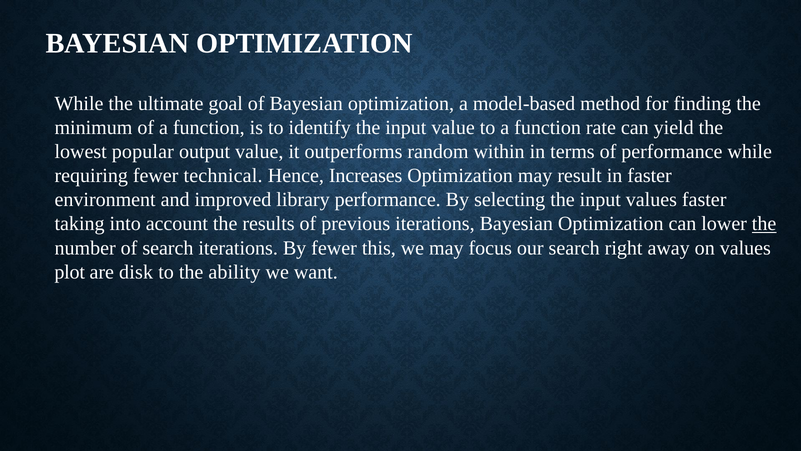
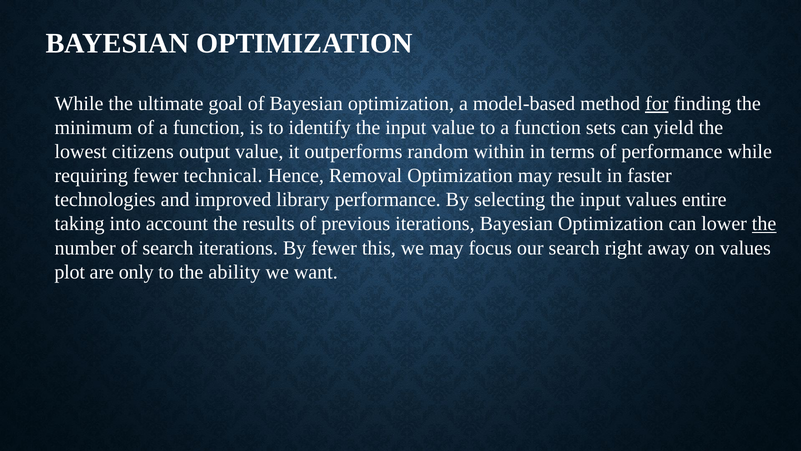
for underline: none -> present (657, 103)
rate: rate -> sets (601, 128)
popular: popular -> citizens (143, 152)
Increases: Increases -> Removal (366, 176)
environment: environment -> technologies (105, 200)
values faster: faster -> entire (704, 200)
disk: disk -> only (136, 272)
